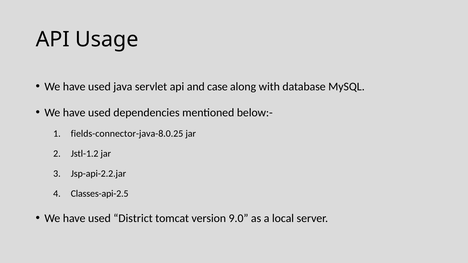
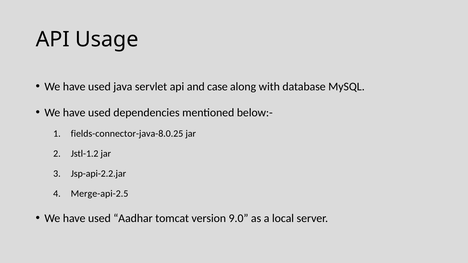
Classes-api-2.5: Classes-api-2.5 -> Merge-api-2.5 (100, 194)
District: District -> Aadhar (133, 219)
